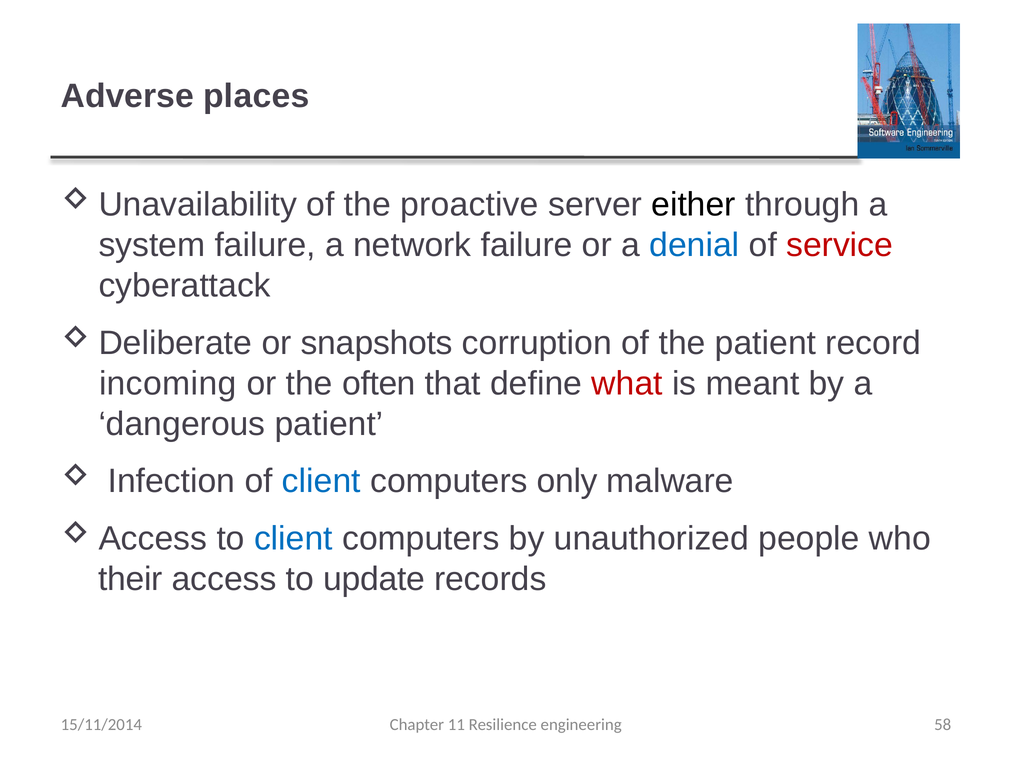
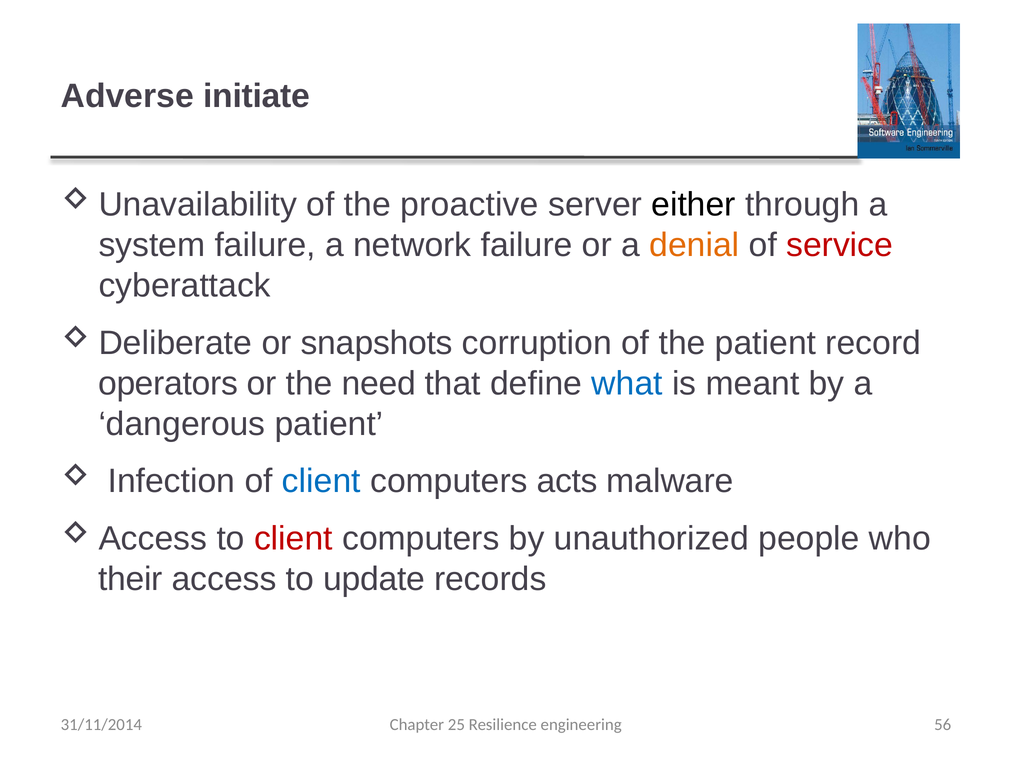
places: places -> initiate (257, 96)
denial colour: blue -> orange (694, 245)
incoming: incoming -> operators (168, 384)
often: often -> need (379, 384)
what colour: red -> blue (627, 384)
only: only -> acts (567, 481)
client colour: blue -> red (293, 539)
11: 11 -> 25 (456, 725)
58: 58 -> 56 (943, 725)
15/11/2014: 15/11/2014 -> 31/11/2014 (101, 725)
